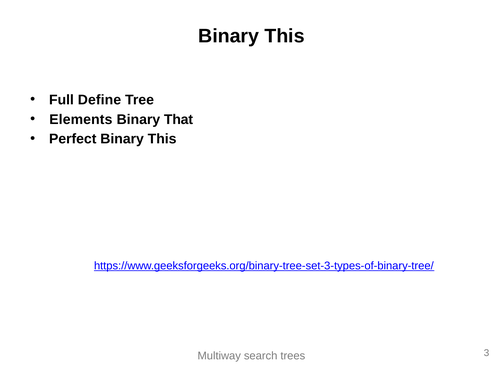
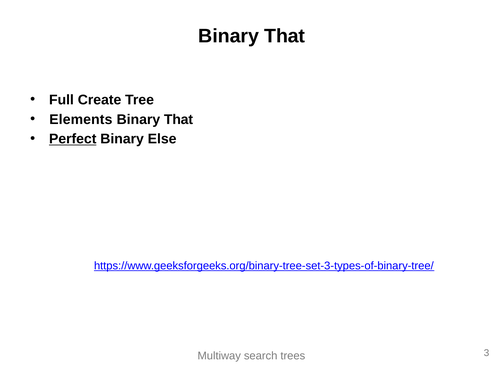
This: This -> That (285, 36)
Define: Define -> Create (100, 100)
Perfect underline: none -> present (73, 139)
This: This -> Else (162, 139)
